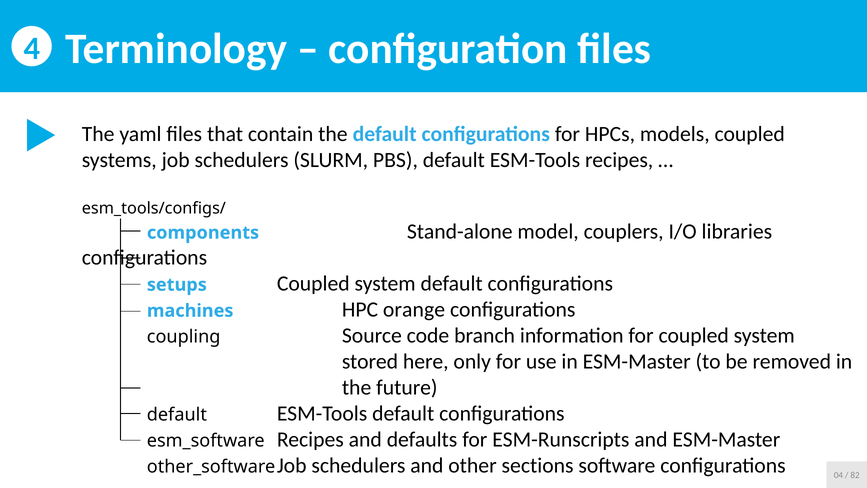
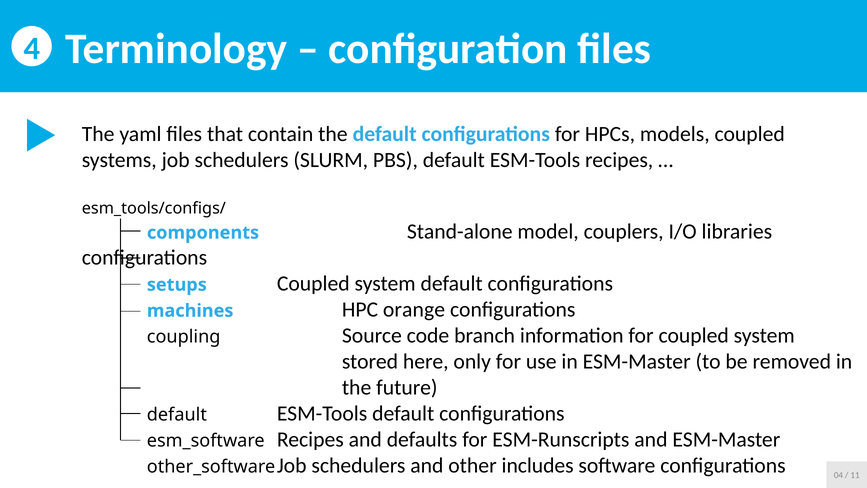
sections: sections -> includes (538, 465)
82: 82 -> 11 (855, 475)
